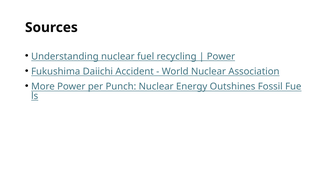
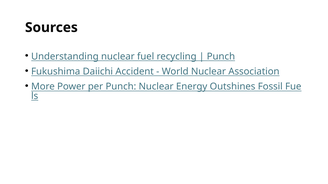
Power: Power -> Punch (221, 57)
